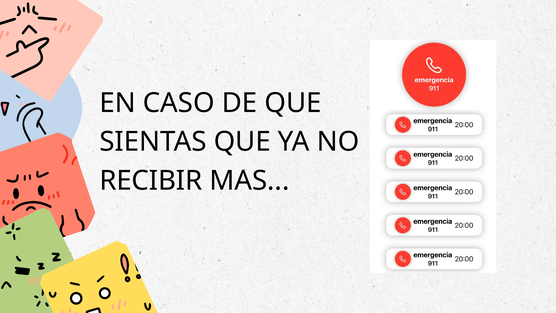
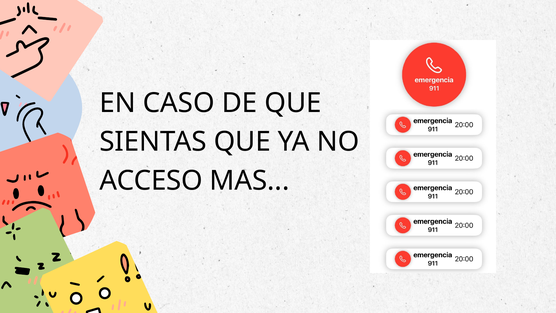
RECIBIR: RECIBIR -> ACCESO (151, 180)
